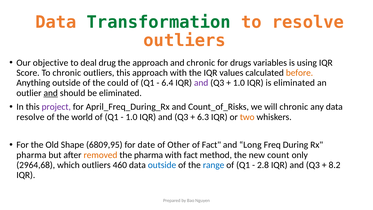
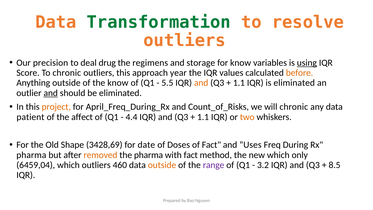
objective: objective -> precision (51, 63)
the approach: approach -> regimens (150, 63)
and chronic: chronic -> storage (201, 63)
for drugs: drugs -> know (241, 63)
using underline: none -> present (307, 63)
approach with: with -> year (178, 73)
the could: could -> know (118, 83)
6.4: 6.4 -> 5.5 (167, 83)
and colour: purple -> orange (201, 83)
1.0: 1.0 -> 1.1 (239, 83)
project colour: purple -> orange (56, 107)
resolve: resolve -> patient (30, 117)
world: world -> affect (82, 117)
1.0: 1.0 -> 4.4 (131, 117)
6.3: 6.3 -> 1.1 (203, 117)
6809,95: 6809,95 -> 3428,69 (104, 145)
Other: Other -> Doses (179, 145)
Long: Long -> Uses (250, 145)
new count: count -> which (278, 155)
2964,68: 2964,68 -> 6459,04 (36, 165)
outside colour: blue -> orange (162, 165)
range colour: blue -> purple (214, 165)
2.8: 2.8 -> 3.2 (263, 165)
8.2: 8.2 -> 8.5 (335, 165)
